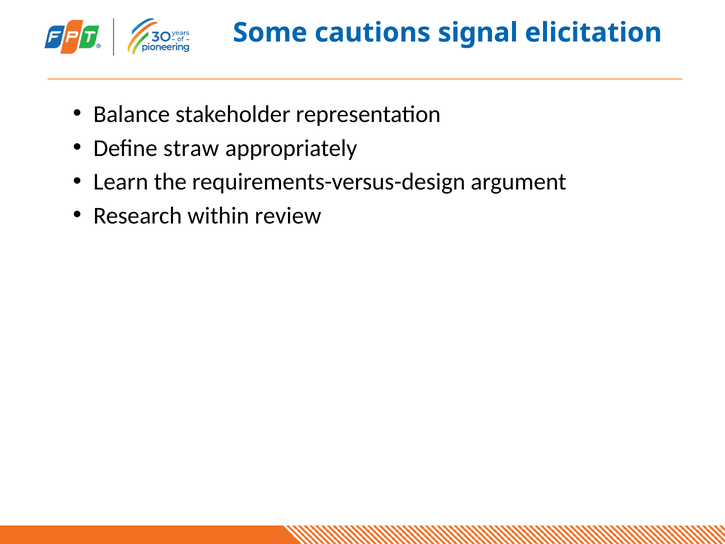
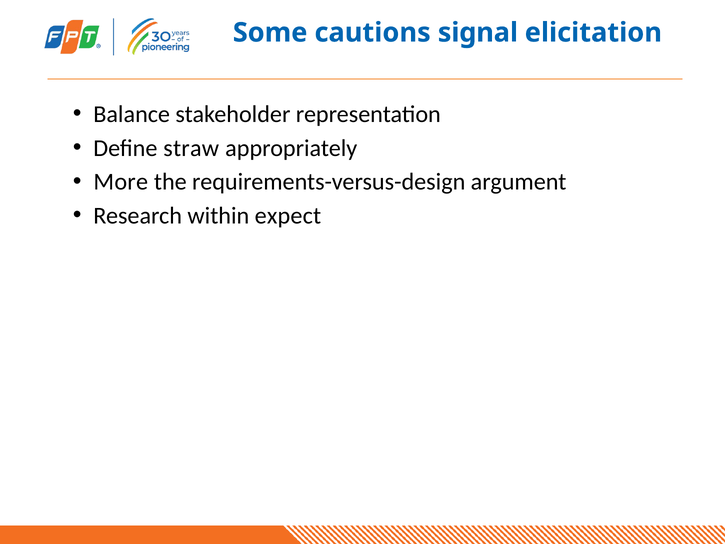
Learn: Learn -> More (121, 182)
review: review -> expect (288, 216)
